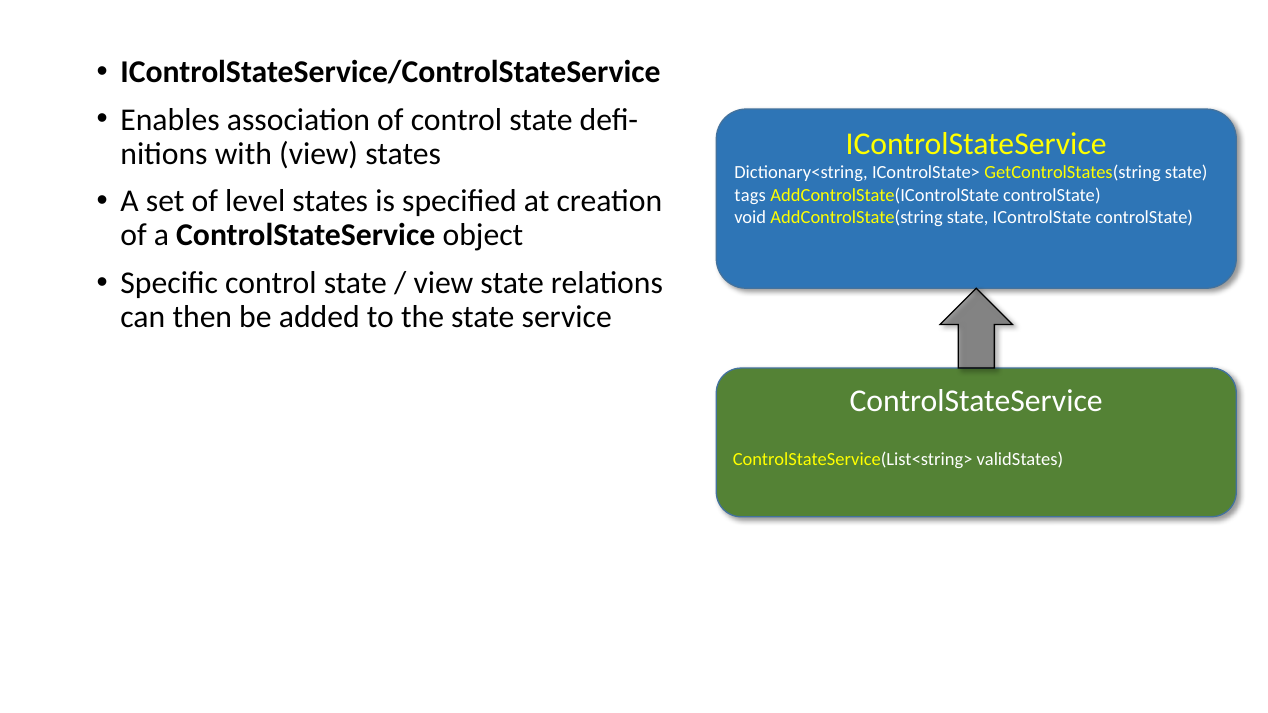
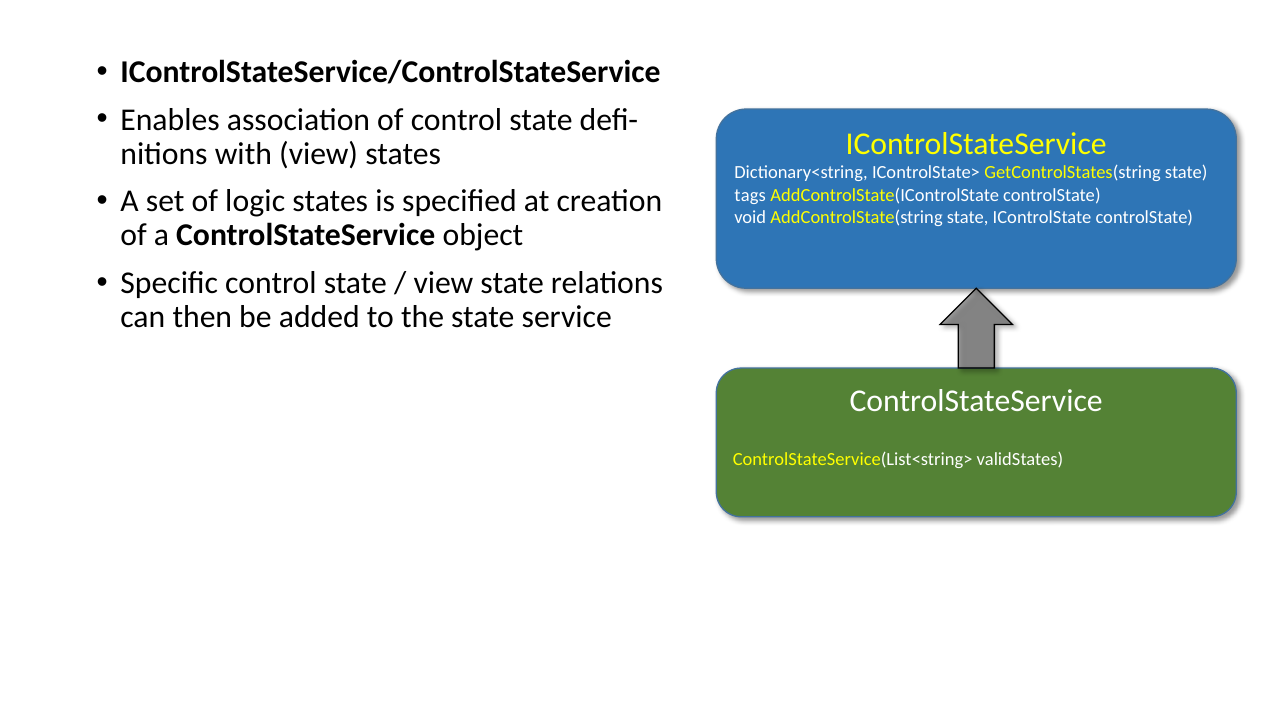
level: level -> logic (255, 201)
